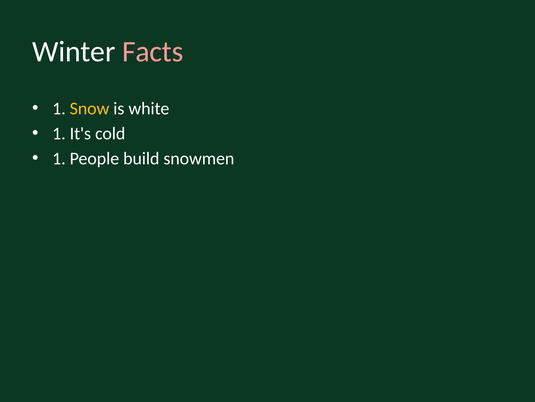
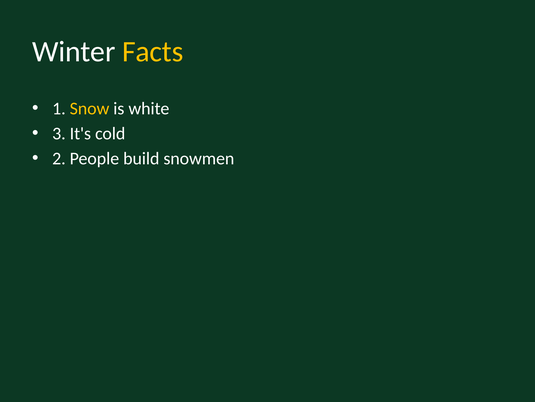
Facts colour: pink -> yellow (153, 52)
1: 1 -> 3 (59, 133)
1: 1 -> 2 (59, 158)
